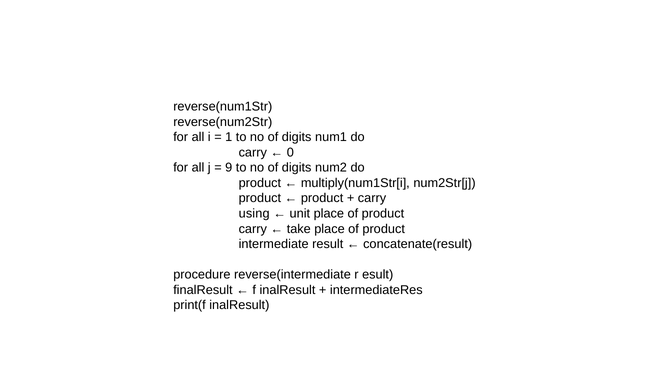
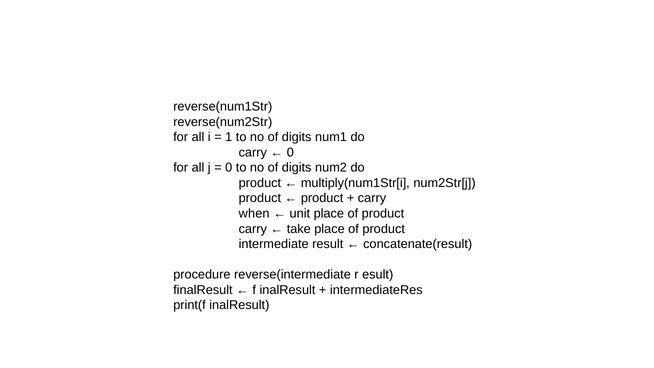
9: 9 -> 0 (229, 168)
using: using -> when (254, 214)
